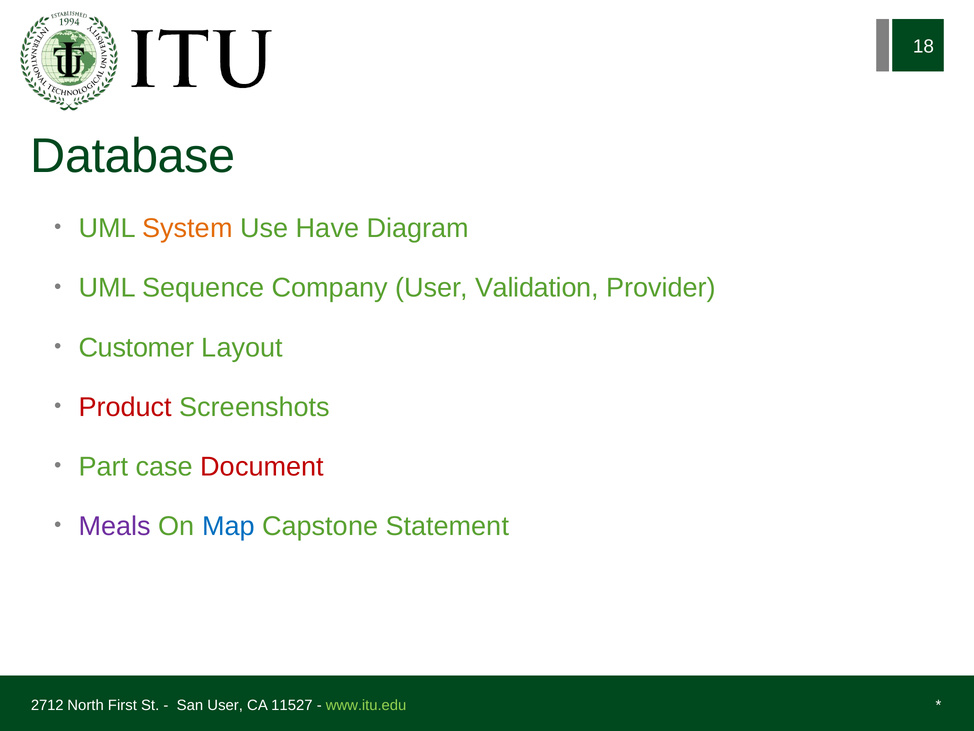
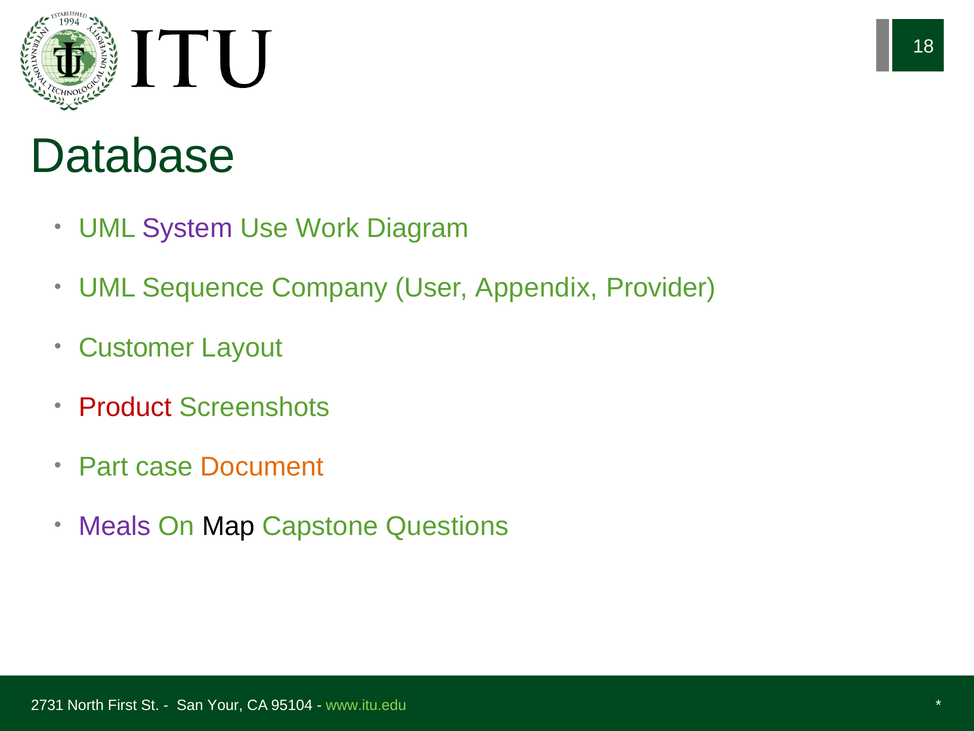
System colour: orange -> purple (187, 228)
Have: Have -> Work (327, 228)
Validation: Validation -> Appendix (537, 288)
Document colour: red -> orange (262, 466)
Map colour: blue -> black (228, 526)
Statement: Statement -> Questions (447, 526)
2712: 2712 -> 2731 (47, 705)
San User: User -> Your (225, 705)
11527: 11527 -> 95104 (292, 705)
